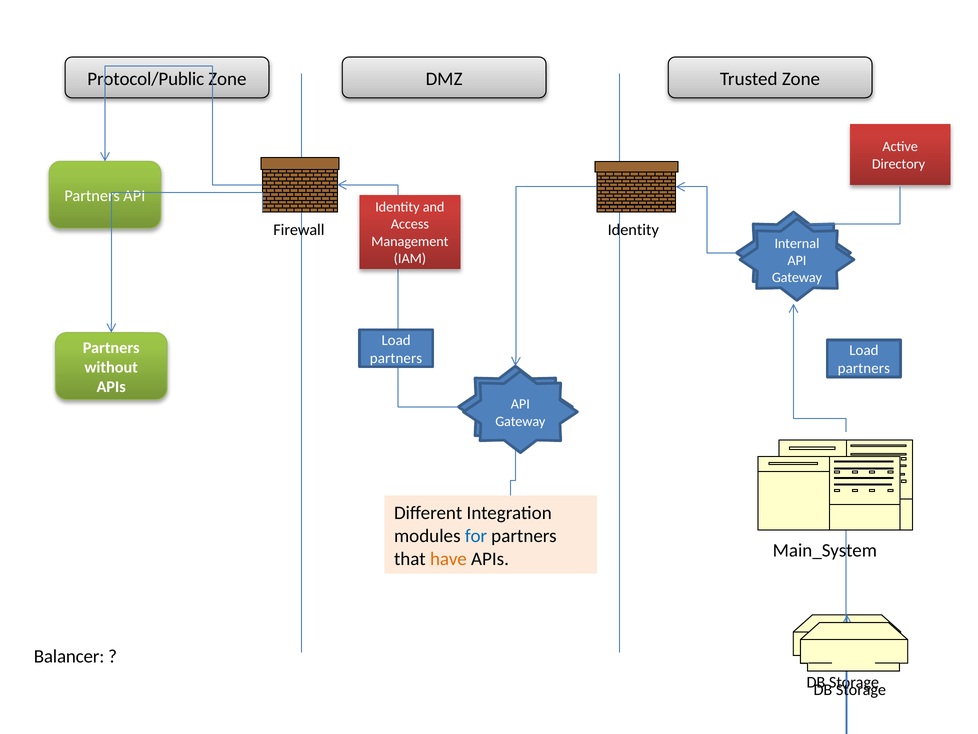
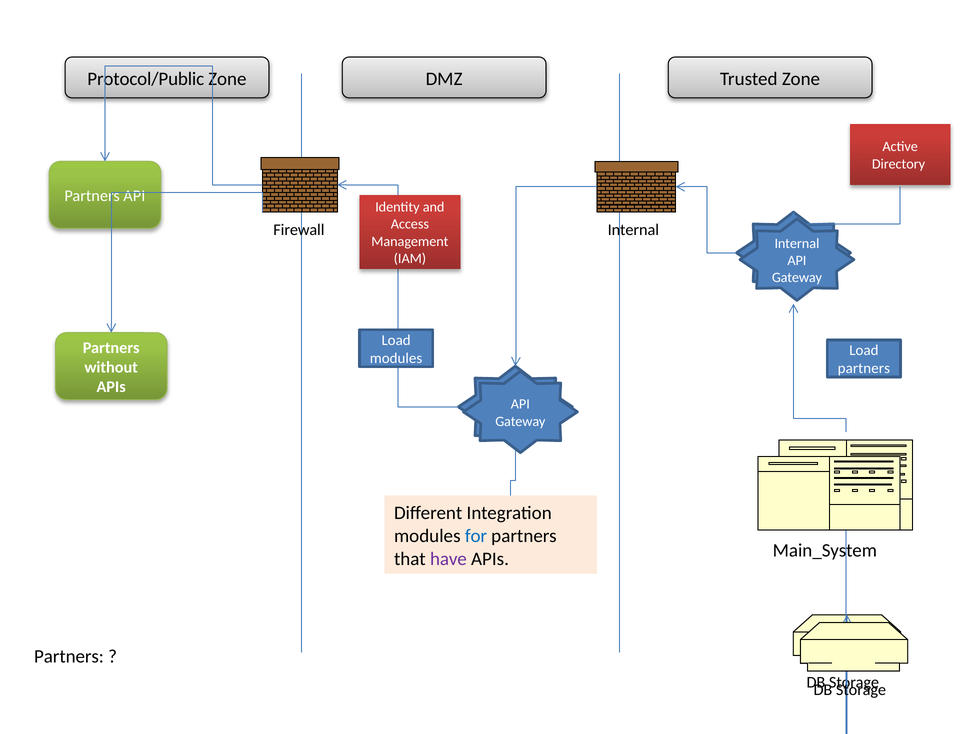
Identity: Identity -> Internal (633, 230)
partners: partners -> modules (396, 358)
have colour: orange -> purple (448, 558)
Balancer: Balancer -> Partners (69, 656)
